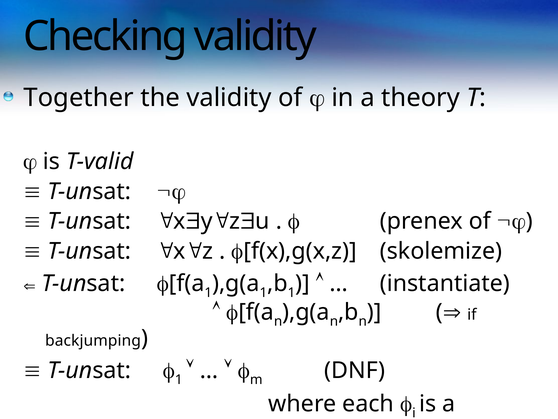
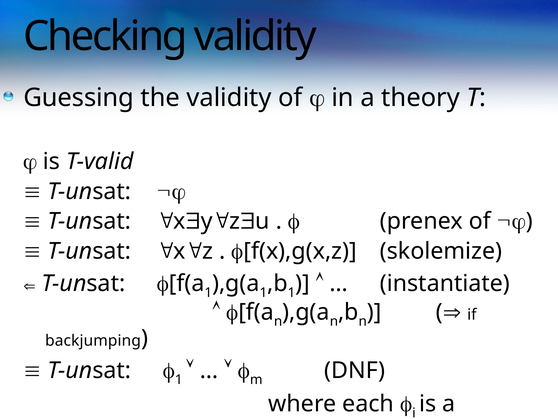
Together: Together -> Guessing (79, 98)
